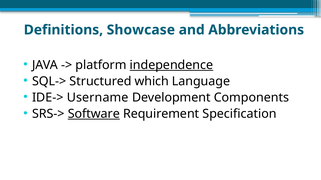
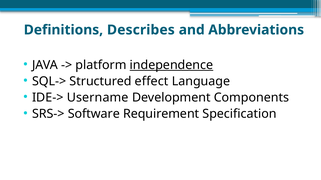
Showcase: Showcase -> Describes (141, 30)
which: which -> effect (152, 81)
Software underline: present -> none (94, 114)
